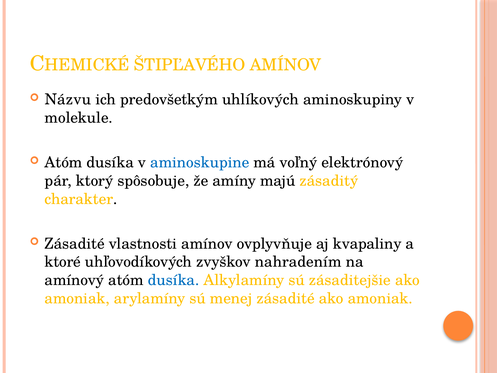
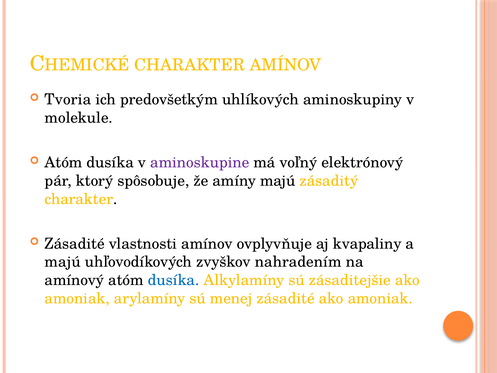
ŠTIPĽAVÉHO: ŠTIPĽAVÉHO -> CHARAKTER (189, 65)
Názvu: Názvu -> Tvoria (68, 100)
aminoskupine colour: blue -> purple (200, 162)
ktoré: ktoré -> majú (63, 262)
